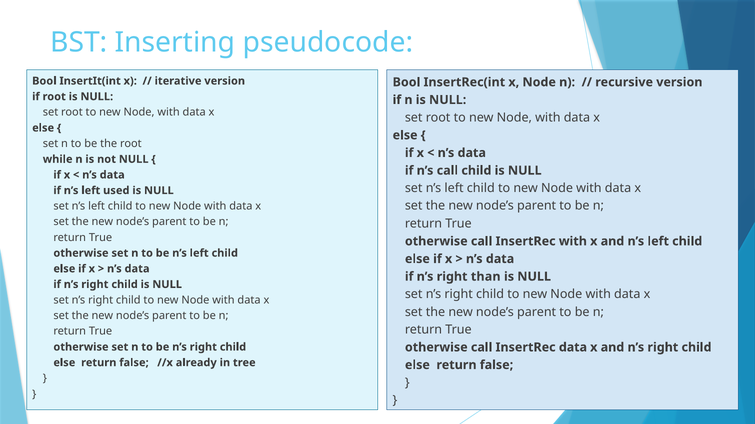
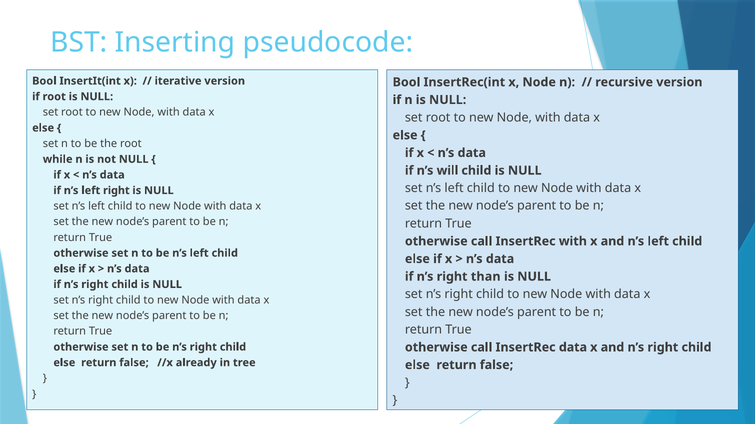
n’s call: call -> will (447, 171)
left used: used -> right (116, 191)
